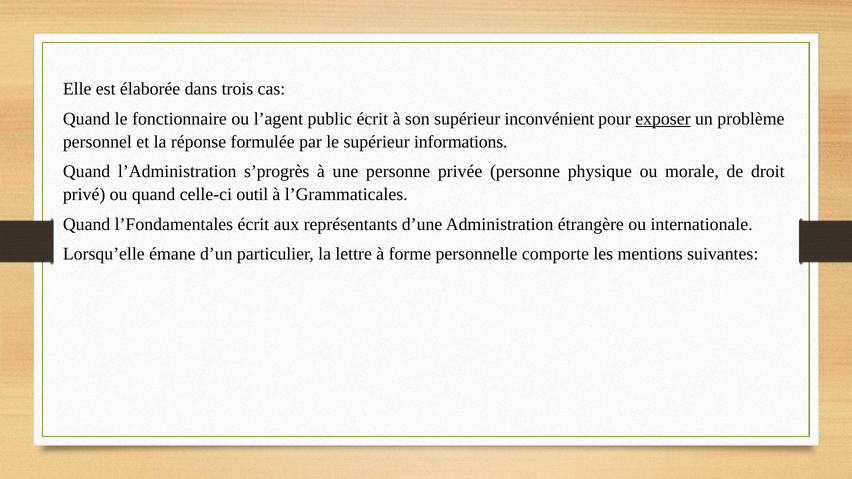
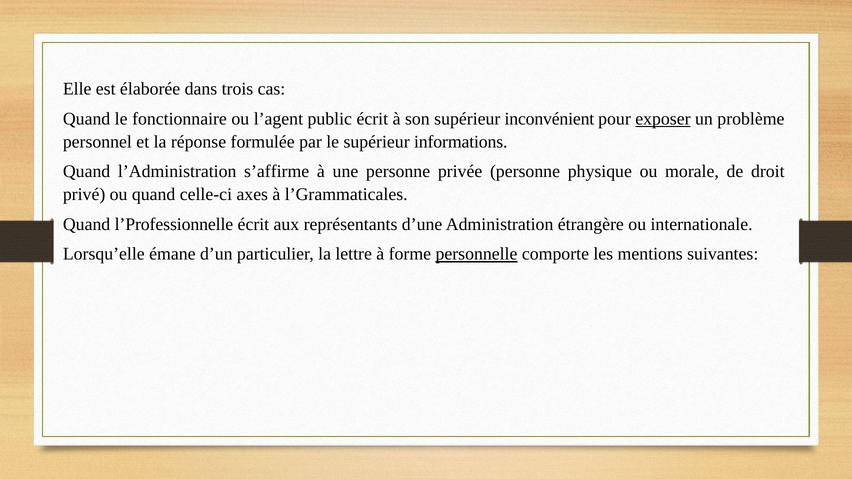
s’progrès: s’progrès -> s’affirme (277, 172)
outil: outil -> axes (252, 194)
l’Fondamentales: l’Fondamentales -> l’Professionnelle (174, 224)
personnelle underline: none -> present (476, 254)
